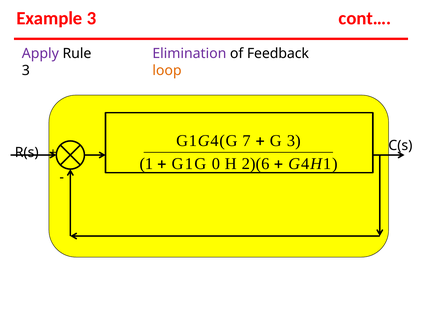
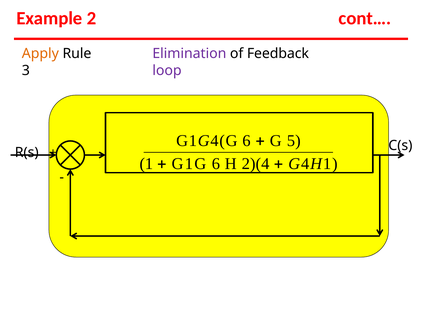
Example 3: 3 -> 2 (91, 18)
Apply colour: purple -> orange (40, 53)
loop colour: orange -> purple (167, 70)
G1G4(G 7: 7 -> 6 (246, 140)
G 3: 3 -> 5 (294, 140)
G1G 0: 0 -> 6 (216, 164)
2)(6: 2)(6 -> 2)(4 (256, 164)
